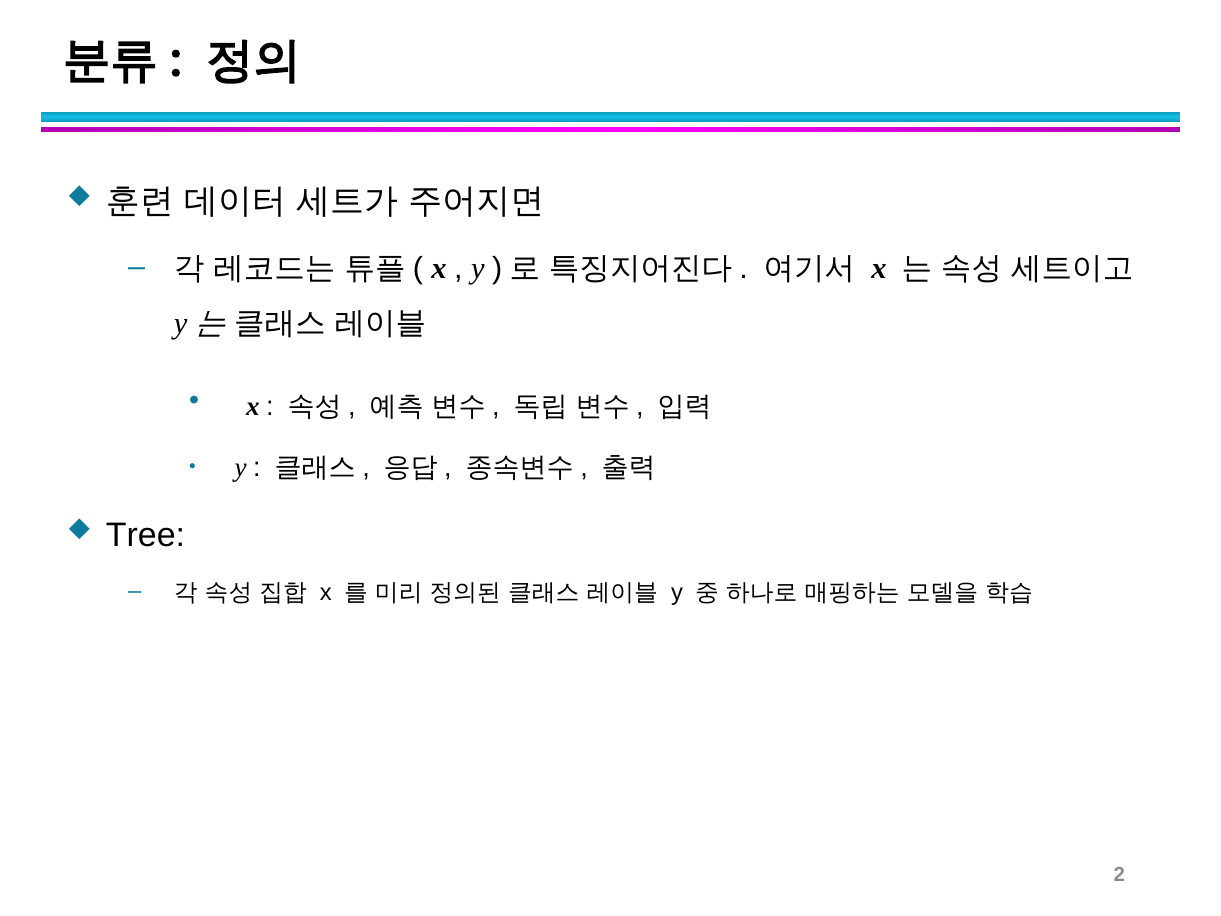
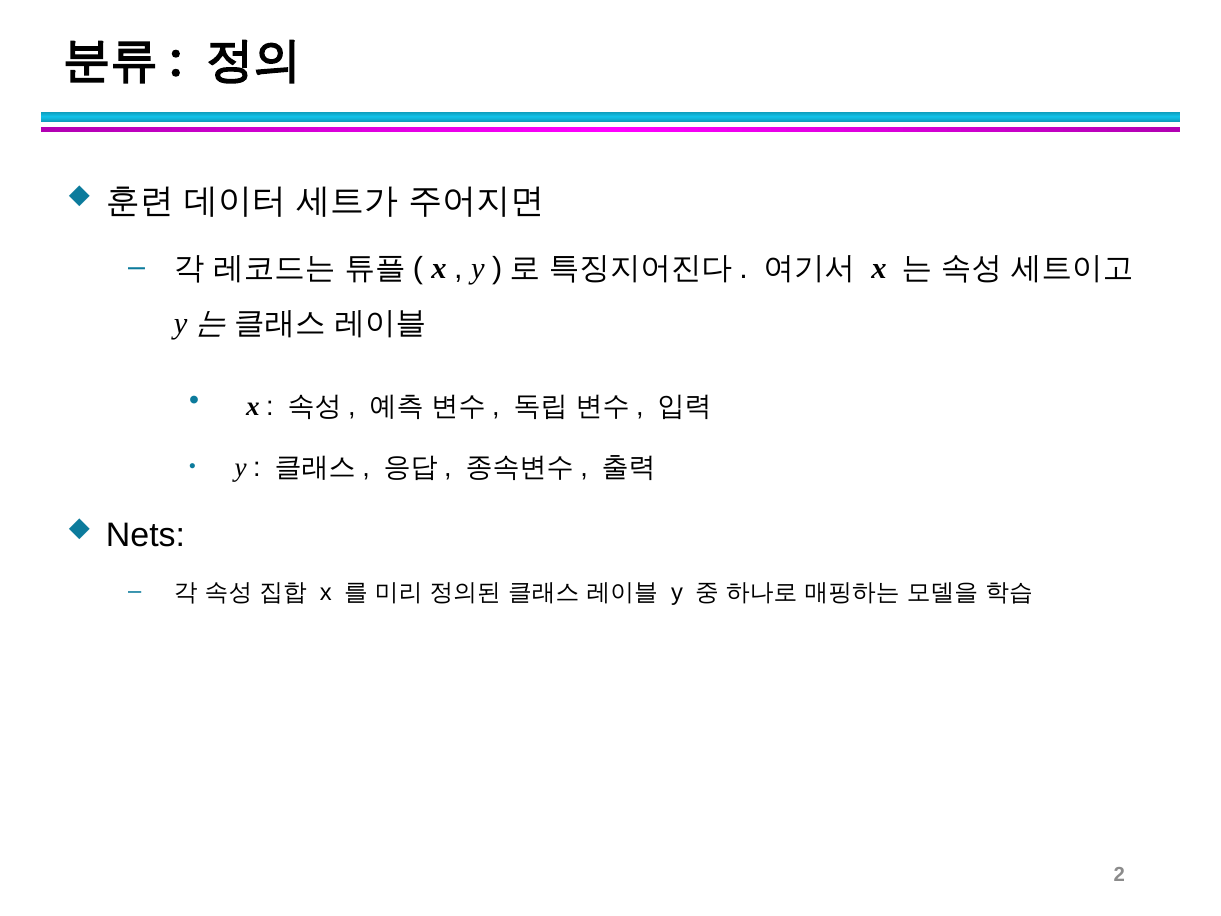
Tree: Tree -> Nets (146, 535)
